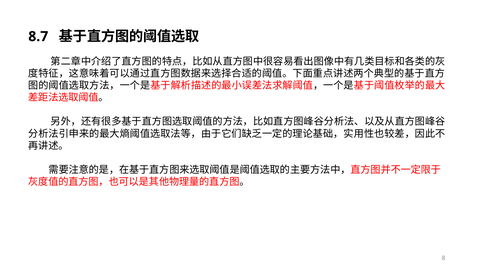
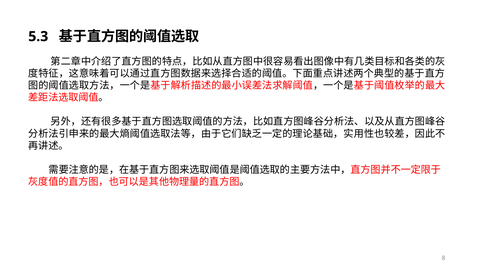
8.7: 8.7 -> 5.3 (38, 37)
